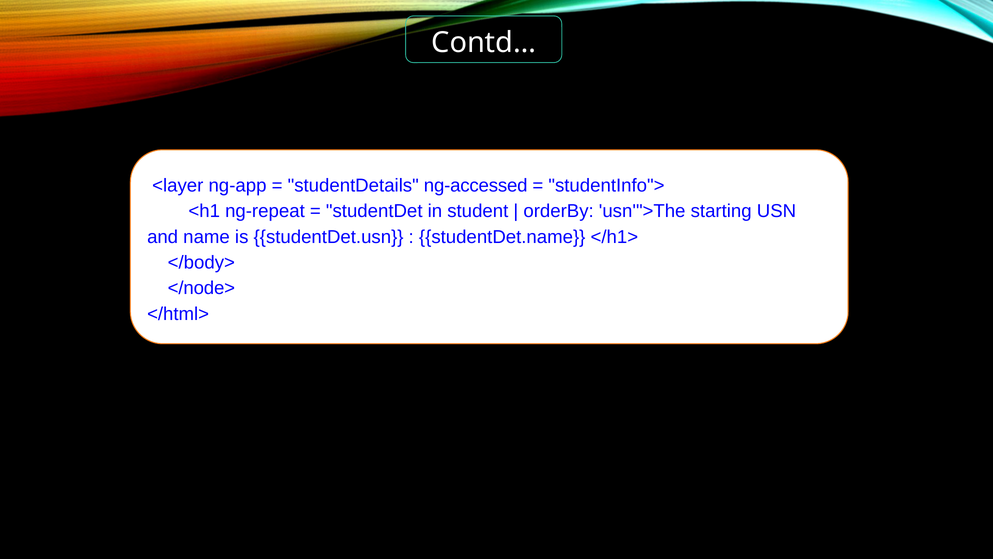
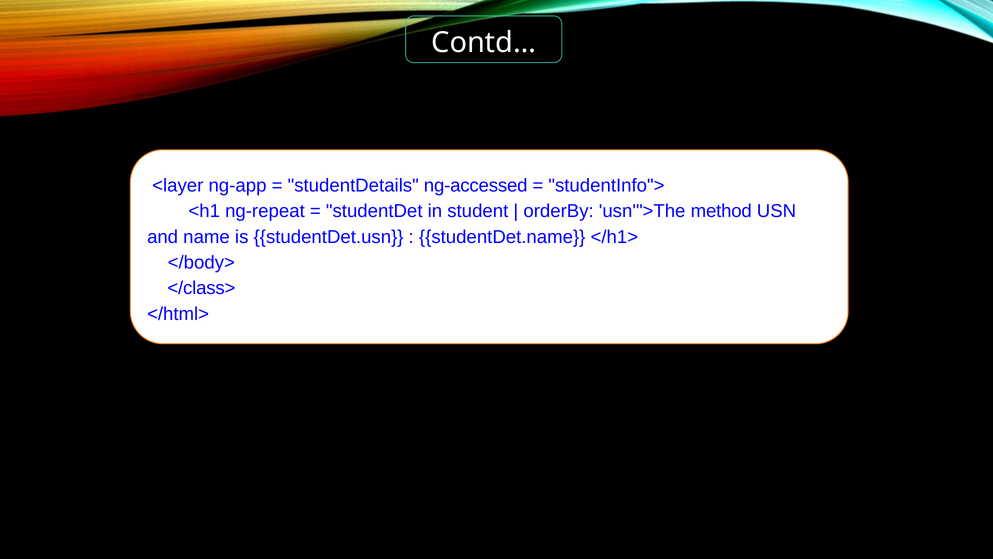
starting: starting -> method (721, 211)
</node>: </node> -> </class> (201, 288)
